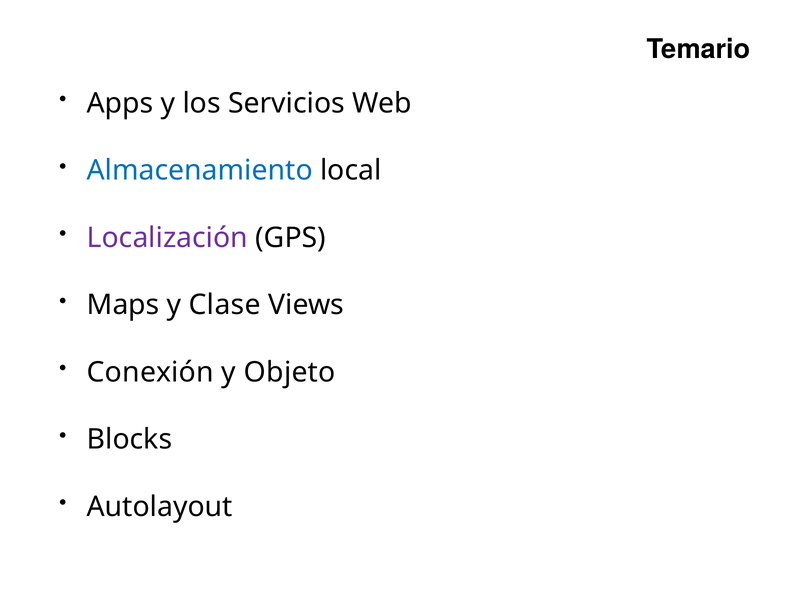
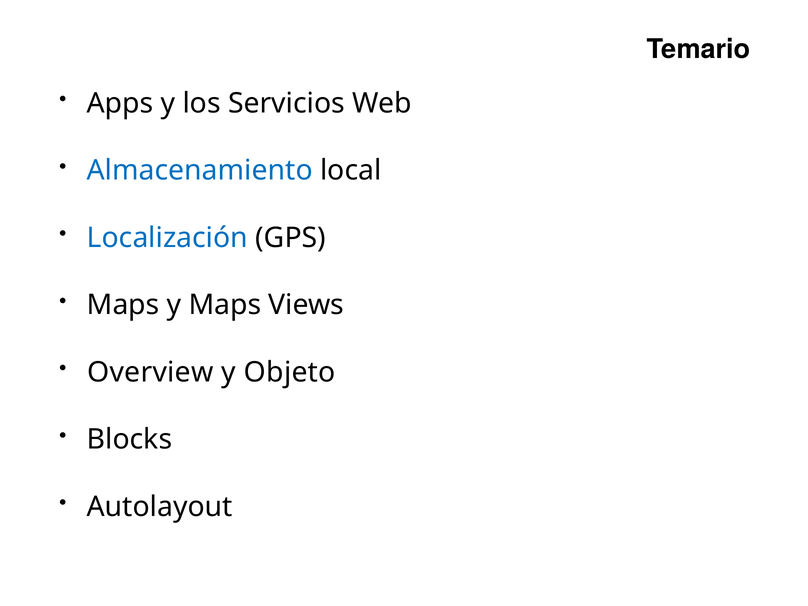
Localización colour: purple -> blue (167, 238)
y Clase: Clase -> Maps (225, 305)
Conexión: Conexión -> Overview (150, 372)
